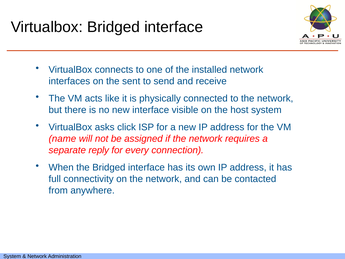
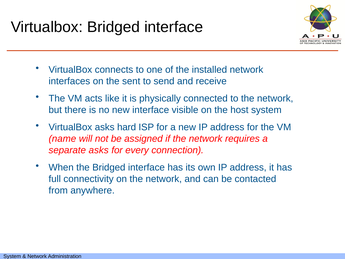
click: click -> hard (127, 127)
separate reply: reply -> asks (99, 150)
